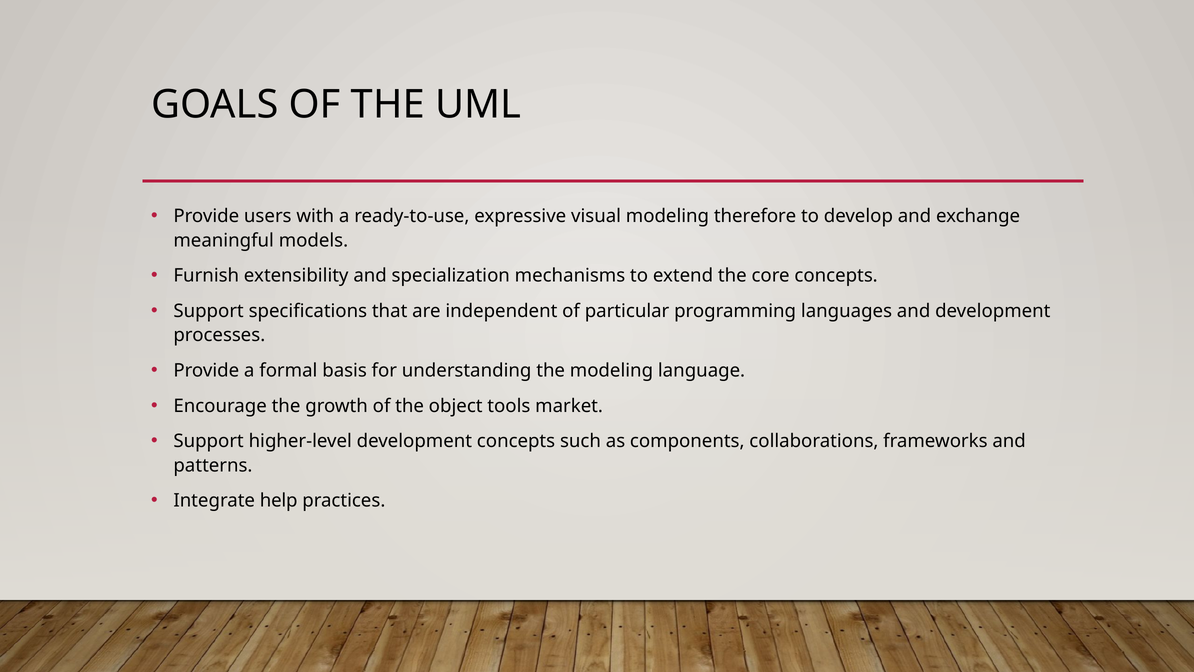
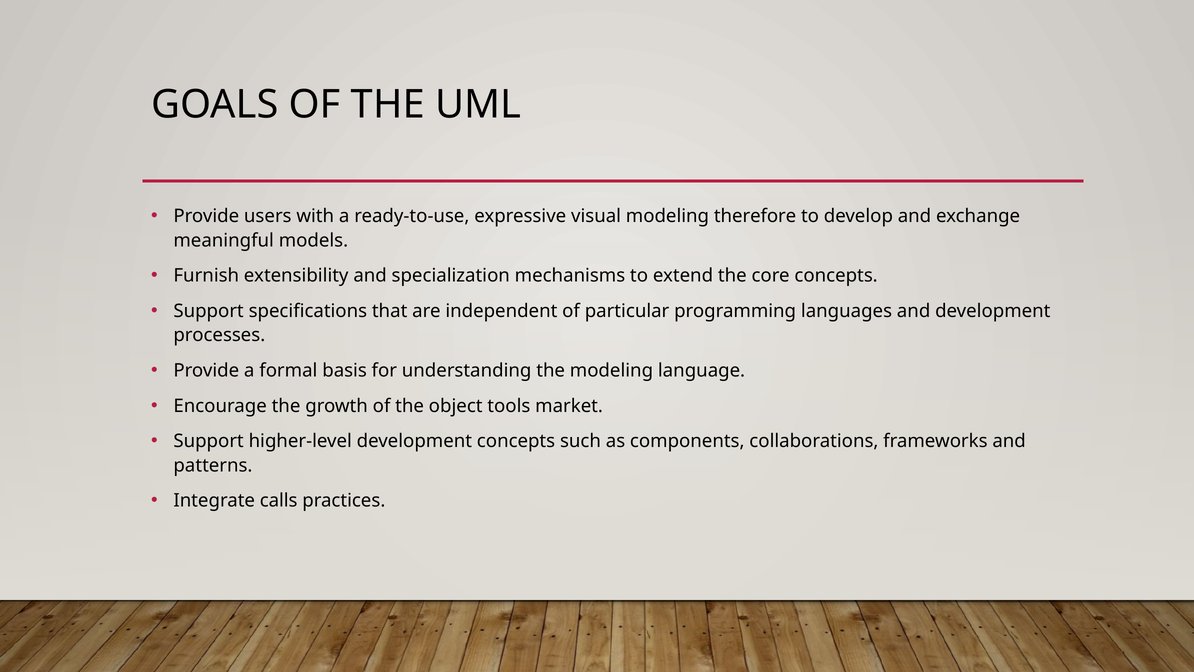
help: help -> calls (279, 501)
